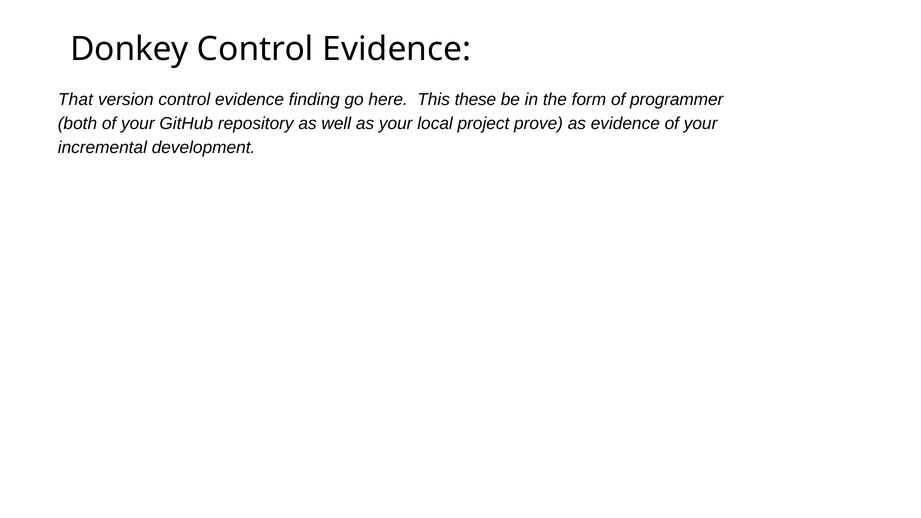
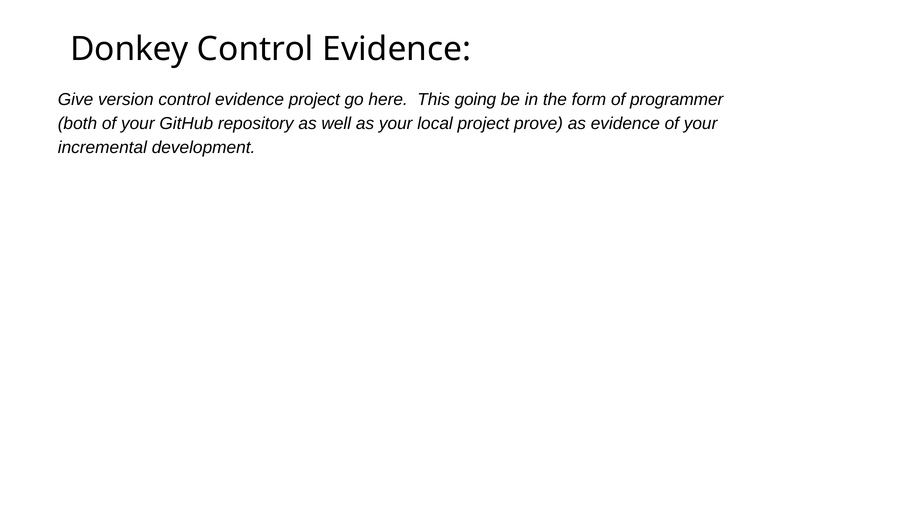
That: That -> Give (76, 100)
evidence finding: finding -> project (314, 100)
these: these -> going (475, 100)
